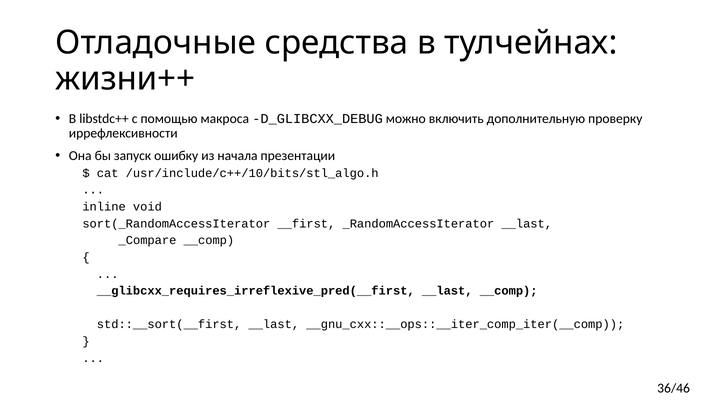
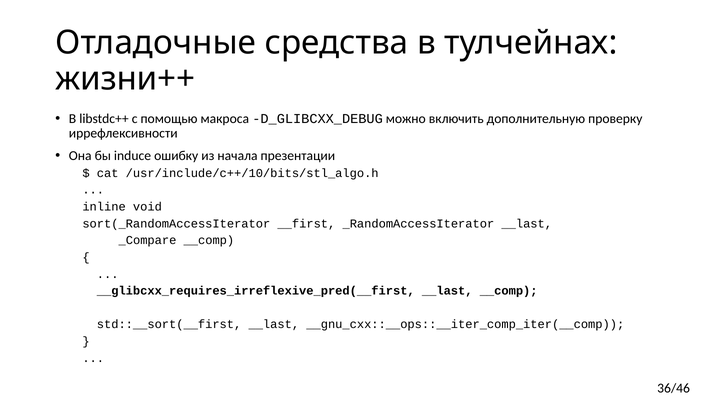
запуск: запуск -> induce (133, 155)
